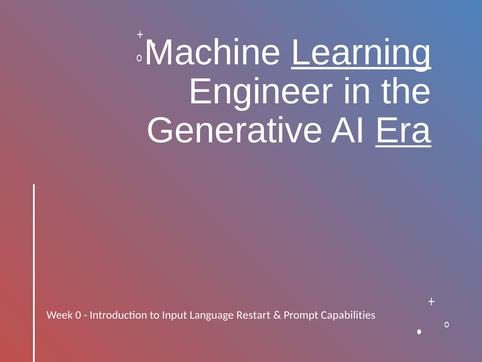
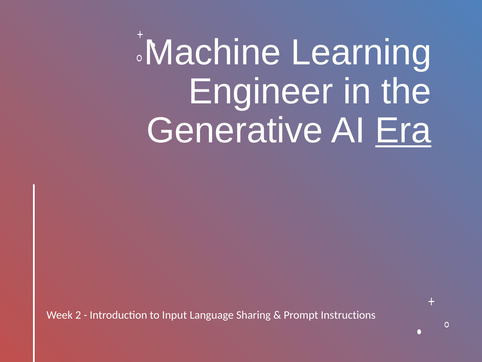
Learning underline: present -> none (361, 52)
0: 0 -> 2 (78, 315)
Restart: Restart -> Sharing (254, 315)
Capabilities: Capabilities -> Instructions (348, 315)
